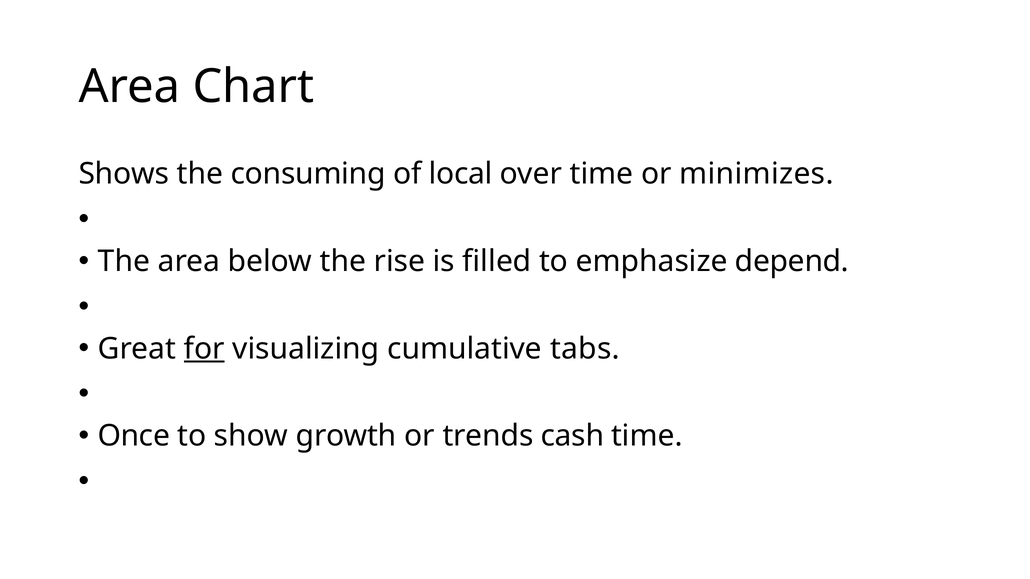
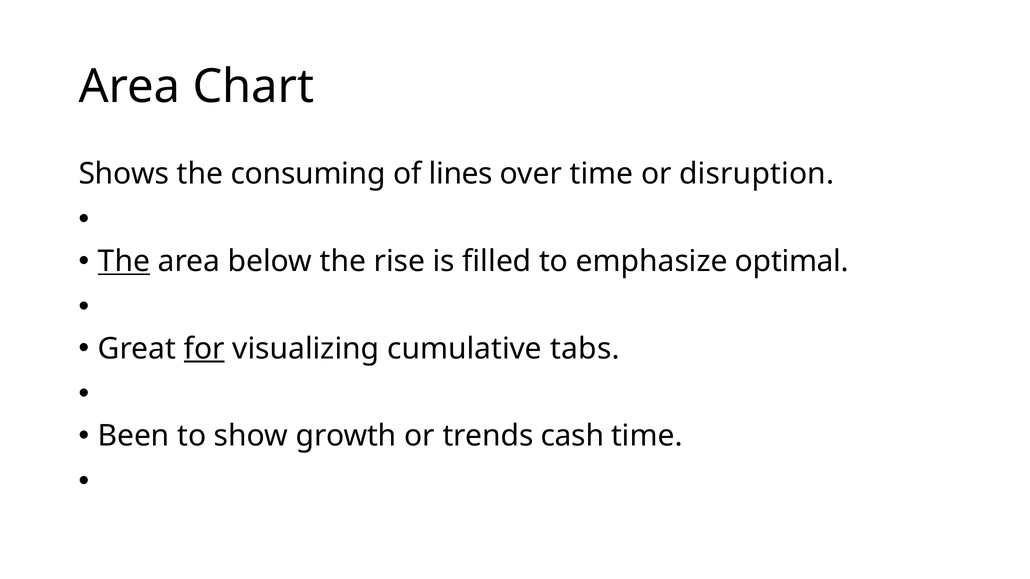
local: local -> lines (461, 174)
minimizes: minimizes -> disruption (757, 174)
The underline: none -> present (124, 262)
depend: depend -> optimal (792, 262)
Once: Once -> Been (134, 436)
